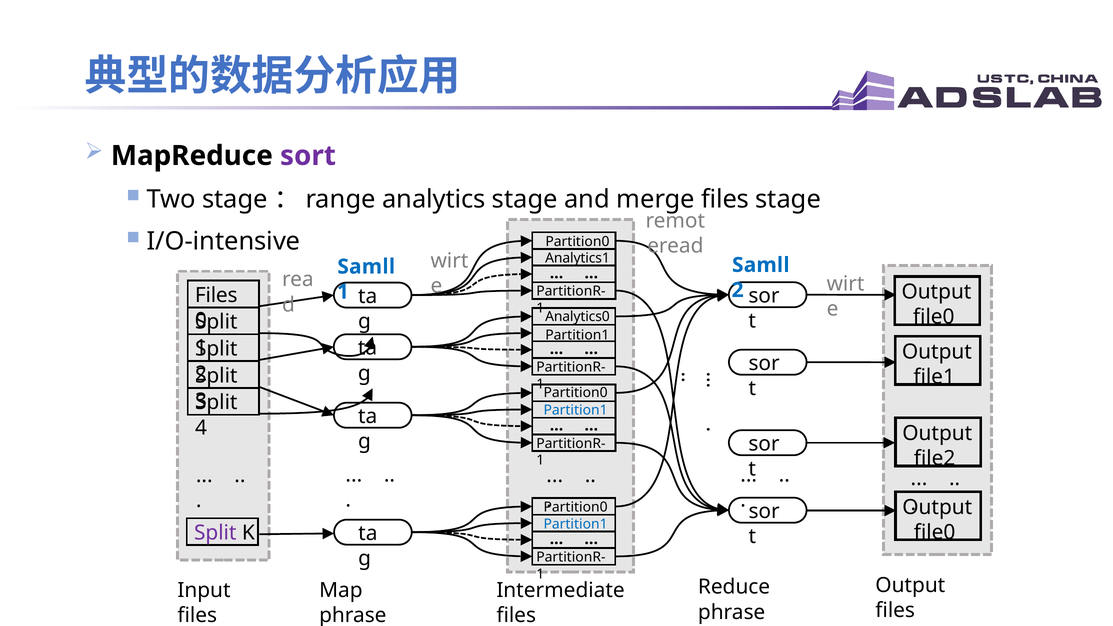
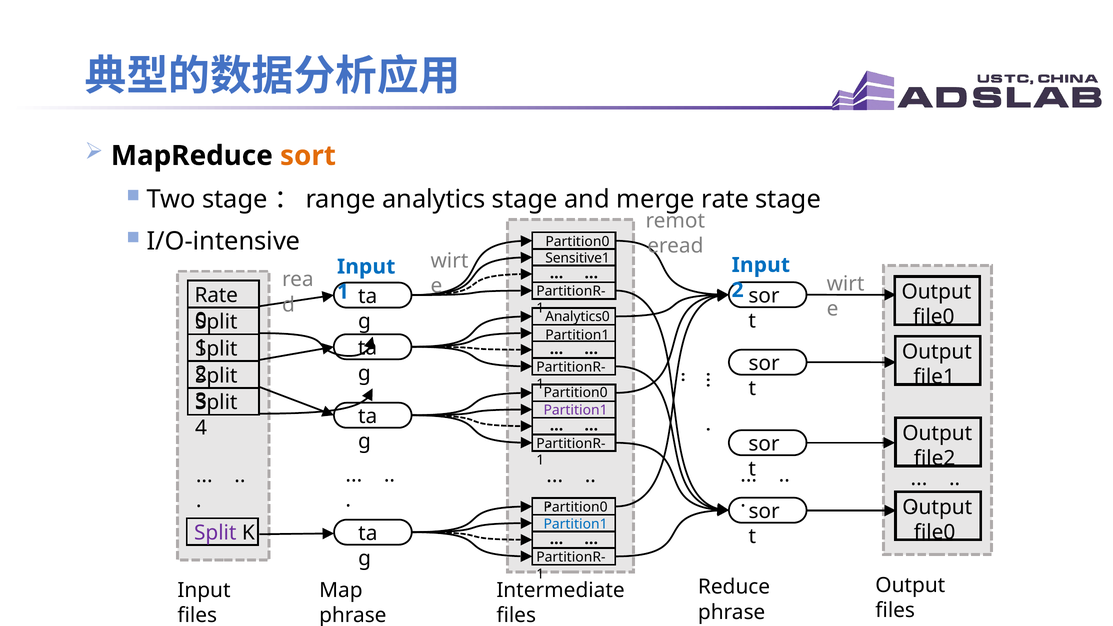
sort colour: purple -> orange (308, 156)
merge files: files -> rate (725, 199)
Analytics1: Analytics1 -> Sensitive1 (578, 258)
Samll: Samll -> Input (761, 265)
Samll: Samll -> Input (366, 267)
Files: Files -> Rate (216, 295)
Partition1 colour: blue -> purple (576, 410)
